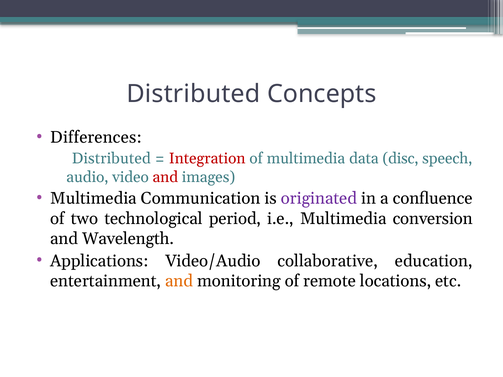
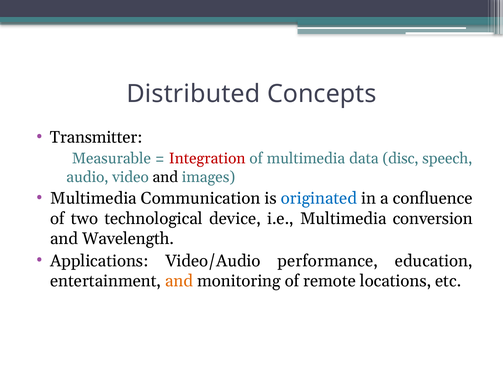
Differences: Differences -> Transmitter (96, 137)
Distributed: Distributed -> Measurable (111, 159)
and colour: red -> black (165, 177)
originated colour: purple -> blue (319, 199)
period: period -> device (235, 219)
collaborative: collaborative -> performance (328, 261)
